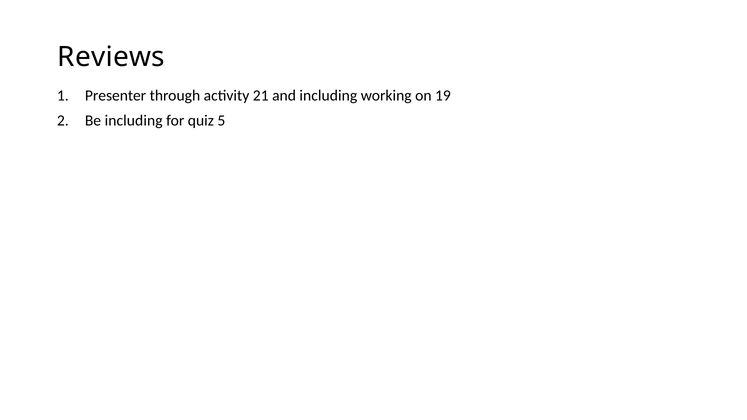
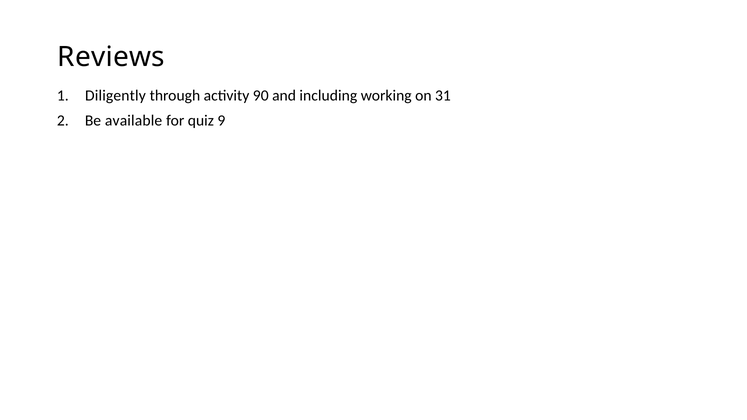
Presenter: Presenter -> Diligently (115, 96)
21: 21 -> 90 (261, 96)
19: 19 -> 31 (443, 96)
Be including: including -> available (134, 121)
5: 5 -> 9 (221, 121)
